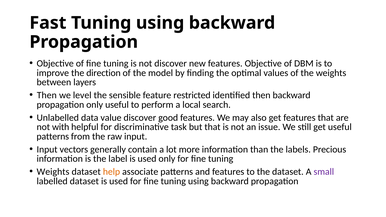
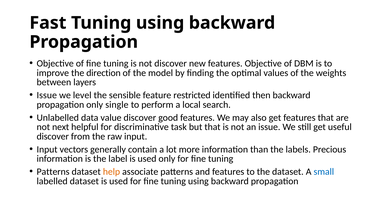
Then: Then -> Issue (47, 95)
only useful: useful -> single (117, 105)
with: with -> next (61, 127)
patterns: patterns -> discover (53, 136)
Weights: Weights -> Patterns (53, 172)
small colour: purple -> blue (324, 172)
